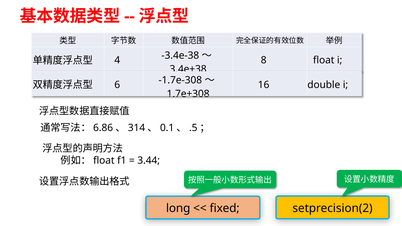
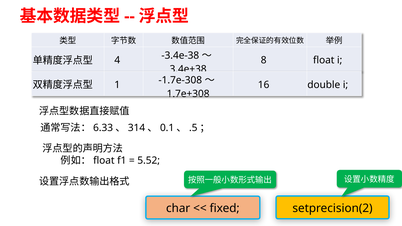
6: 6 -> 1 (117, 85)
6.86: 6.86 -> 6.33 (103, 128)
3.44: 3.44 -> 5.52 (149, 161)
long: long -> char (178, 208)
